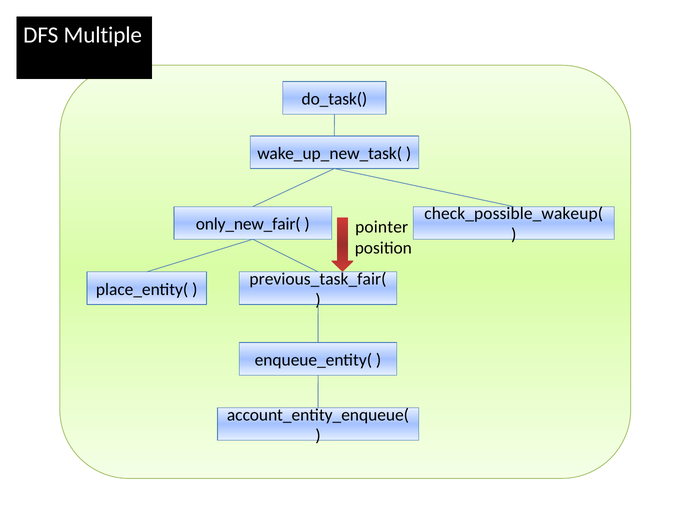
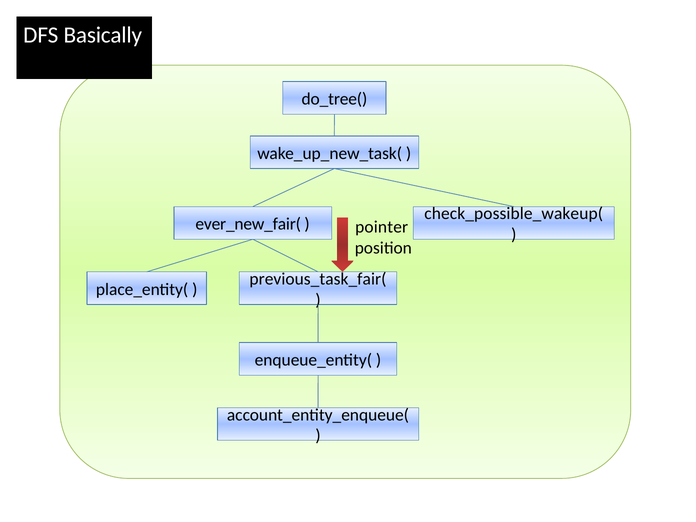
Multiple: Multiple -> Basically (103, 35)
do_task(: do_task( -> do_tree( (334, 99)
only_new_fair(: only_new_fair( -> ever_new_fair( (248, 224)
